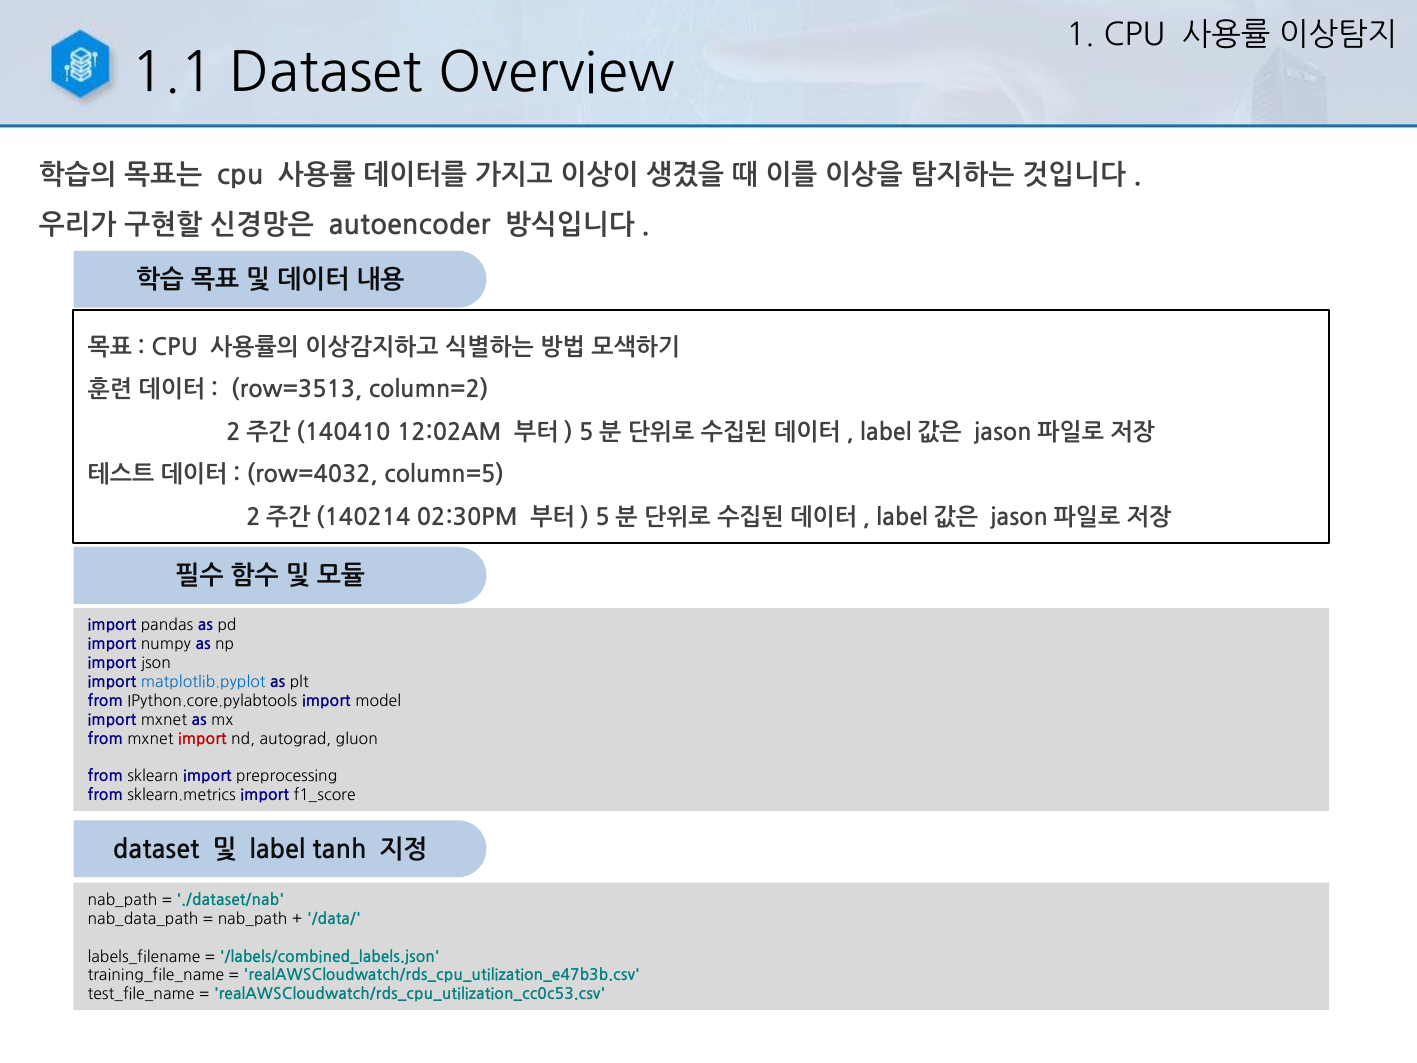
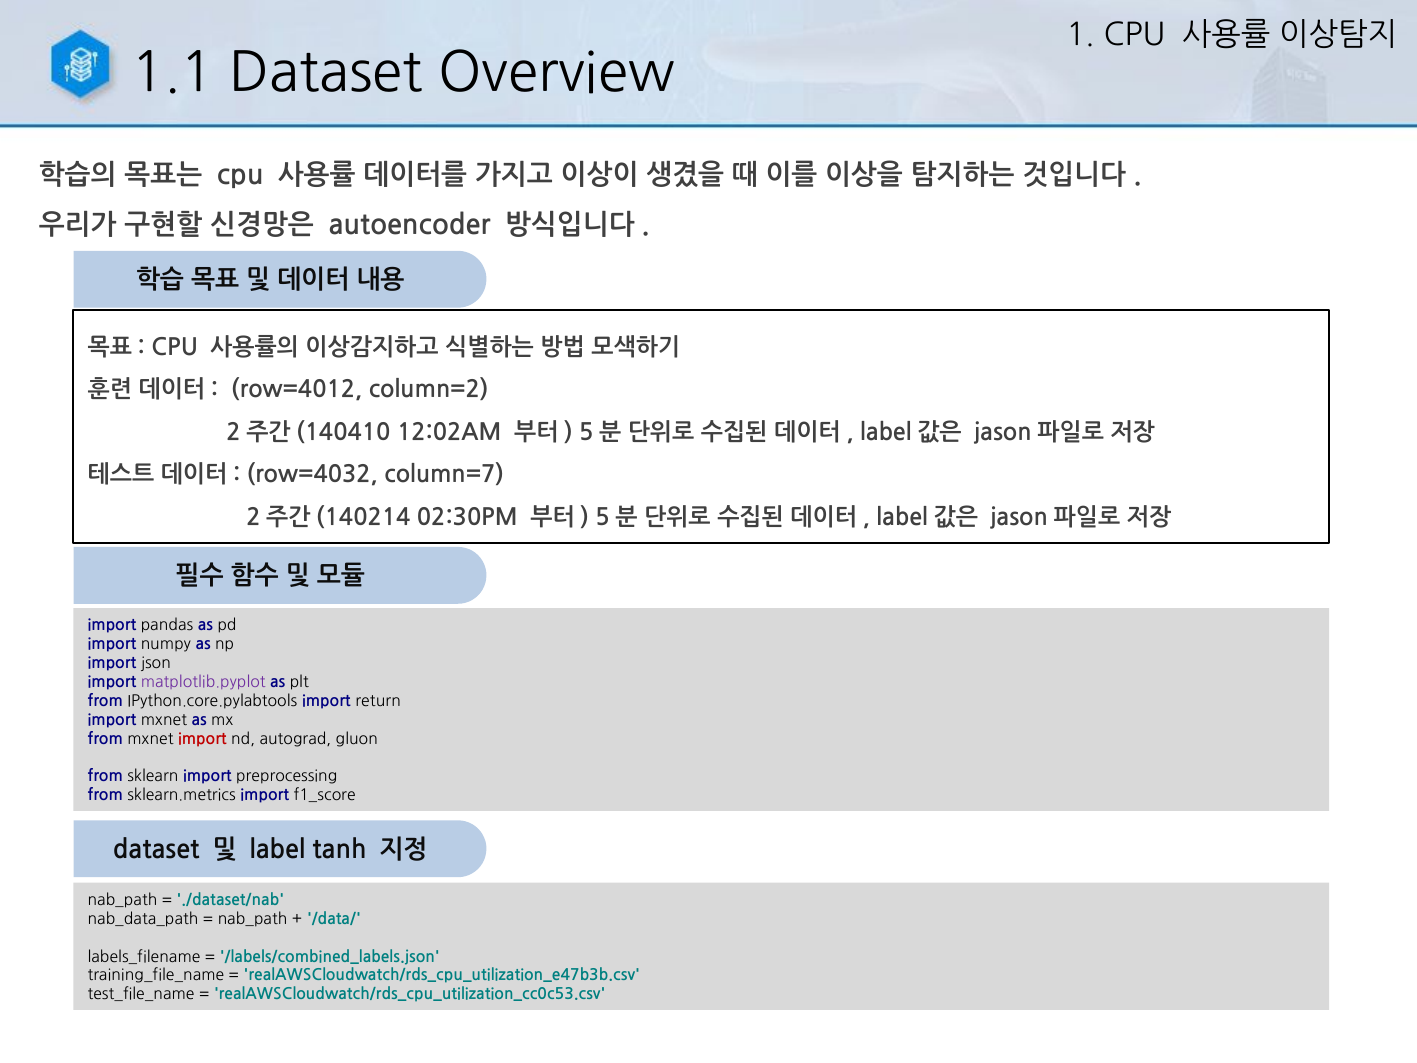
row=3513: row=3513 -> row=4012 (297, 390)
column=5: column=5 -> column=7 (444, 475)
matplotlib.pyplot colour: blue -> purple (203, 682)
model: model -> return (378, 701)
